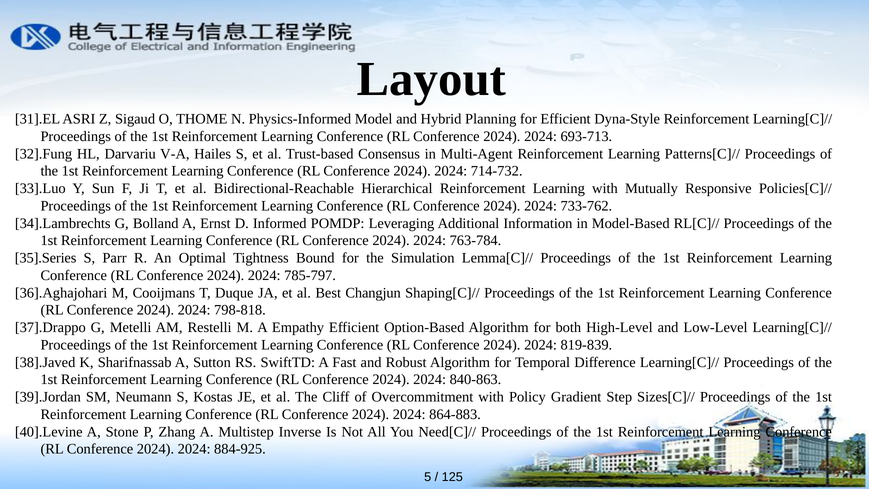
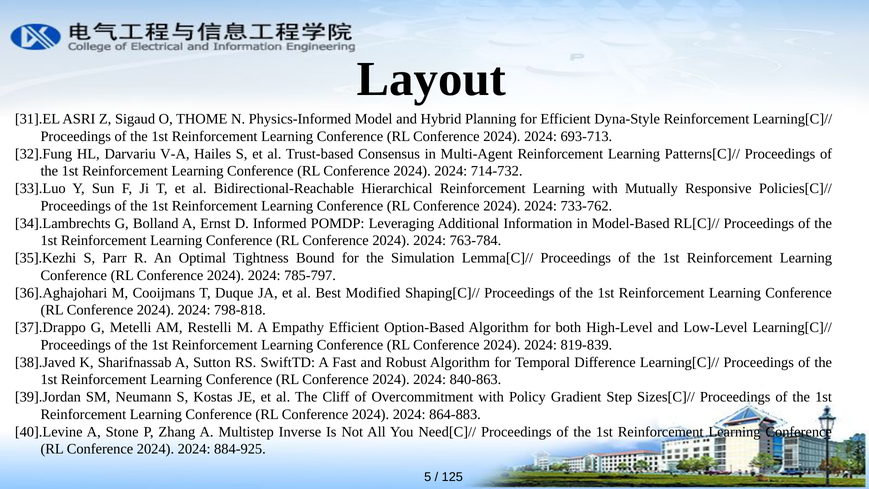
35].Series: 35].Series -> 35].Kezhi (46, 258)
Changjun: Changjun -> Modified (373, 293)
